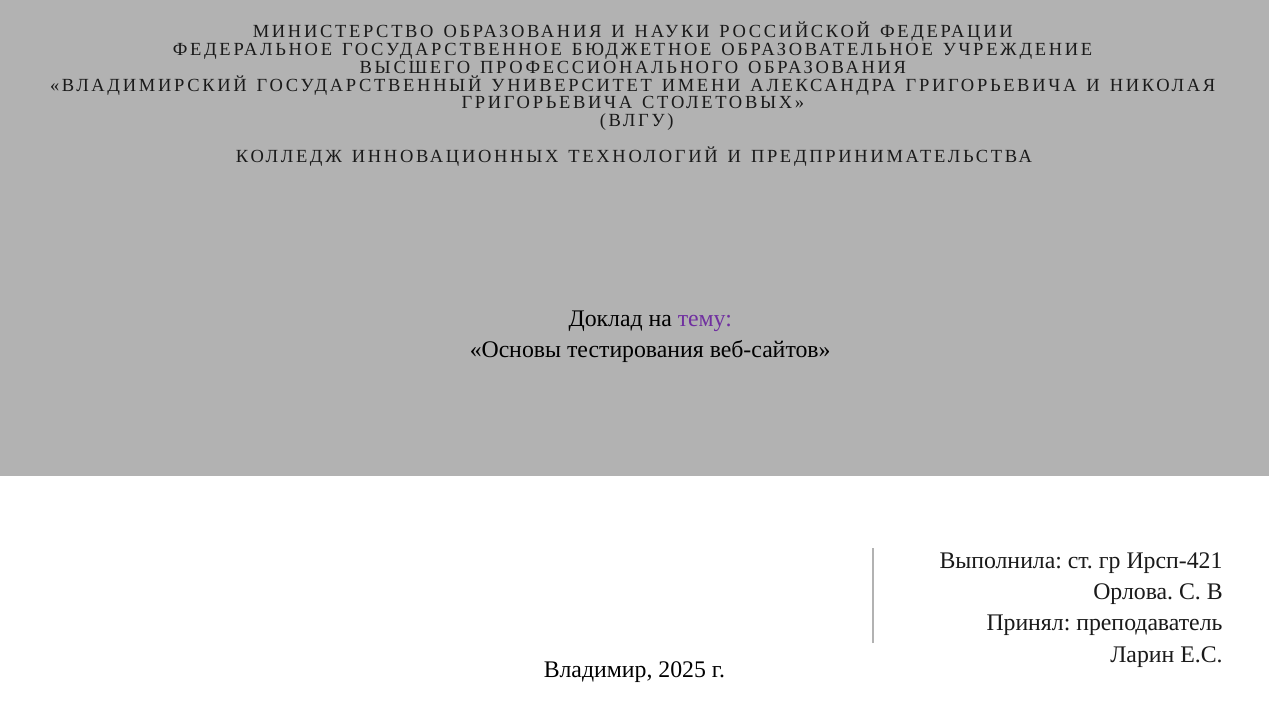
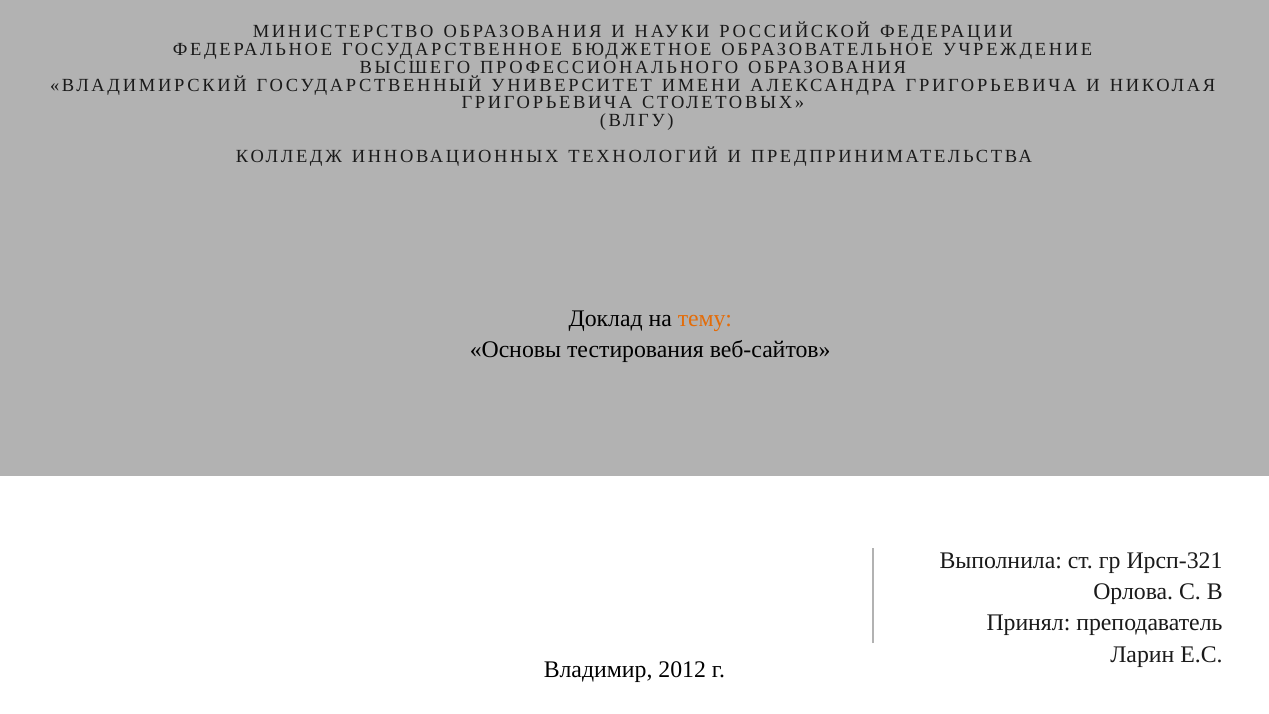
тему colour: purple -> orange (705, 319)
Ирсп-421: Ирсп-421 -> Ирсп-321 (1175, 560)
2025: 2025 -> 2012 (682, 670)
